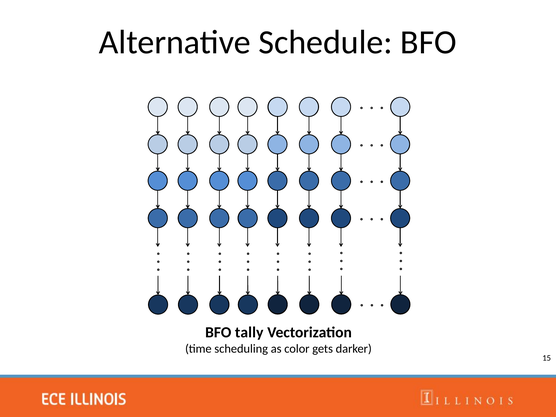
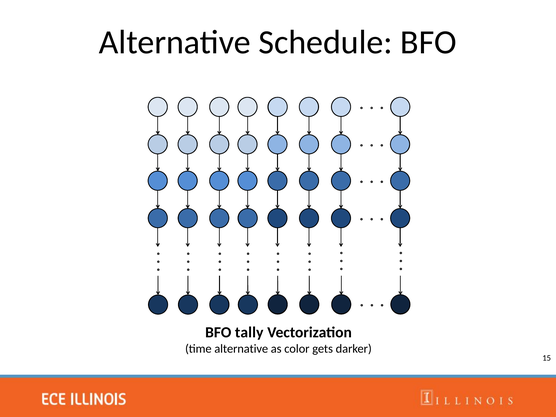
time scheduling: scheduling -> alternative (241, 349)
